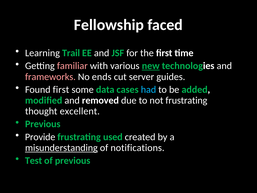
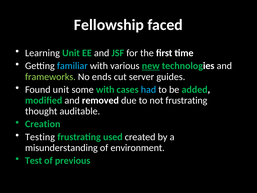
Learning Trail: Trail -> Unit (71, 53)
familiar colour: pink -> light blue (72, 66)
frameworks colour: pink -> light green (50, 77)
Found first: first -> unit (61, 89)
some data: data -> with (105, 89)
excellent: excellent -> auditable (80, 111)
Previous: Previous -> Creation (43, 124)
Provide: Provide -> Testing (40, 137)
misunderstanding underline: present -> none (61, 148)
notifications: notifications -> environment (138, 148)
